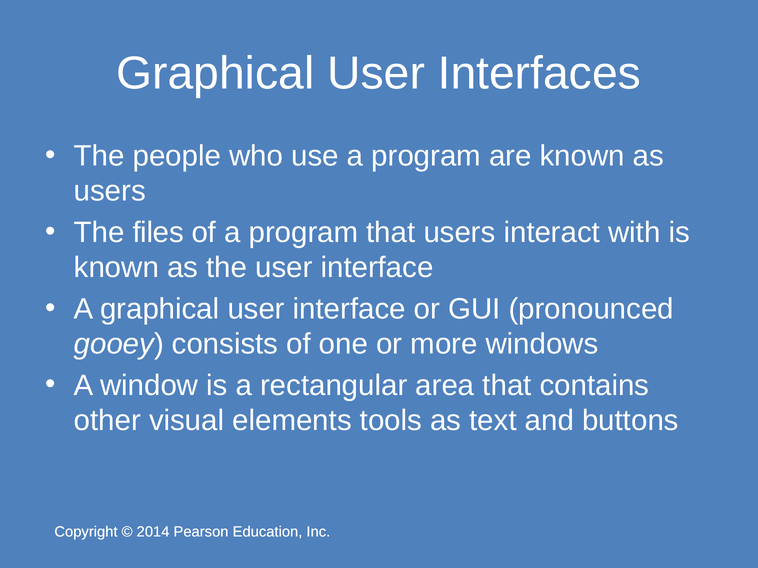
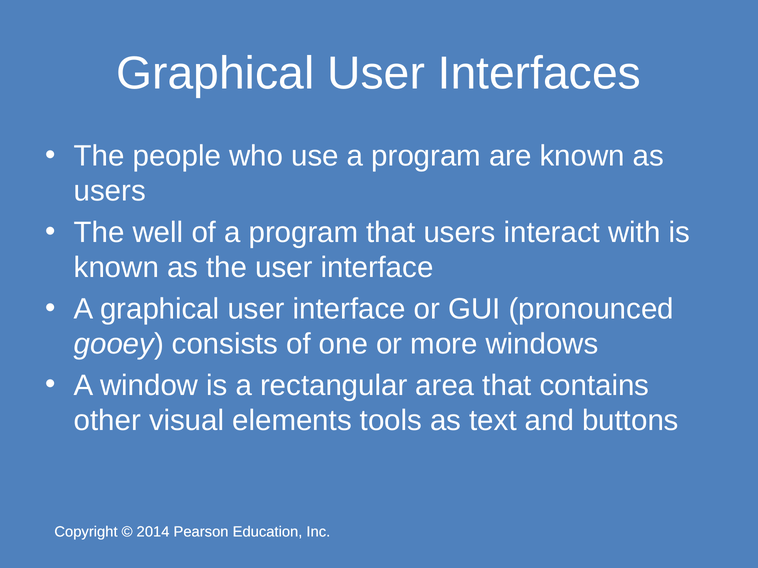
files: files -> well (158, 233)
